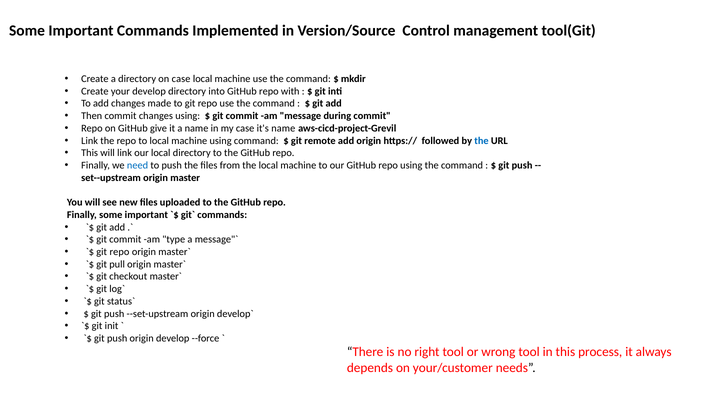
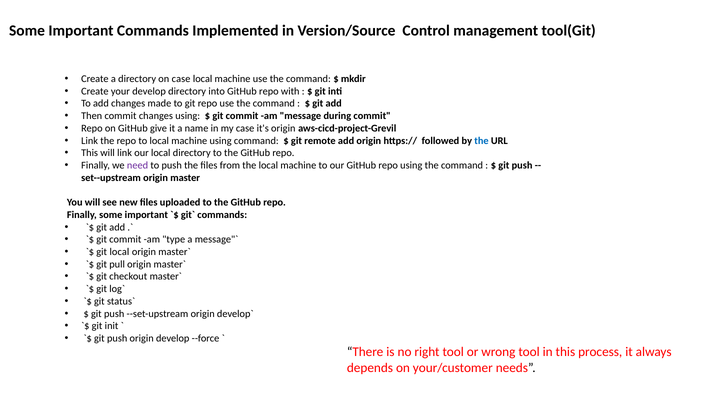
it's name: name -> origin (283, 128)
need colour: blue -> purple (138, 165)
repo: repo -> local (119, 252)
